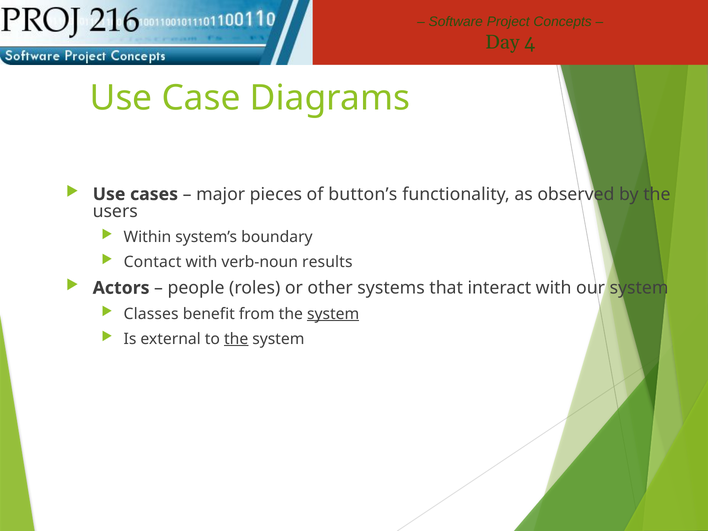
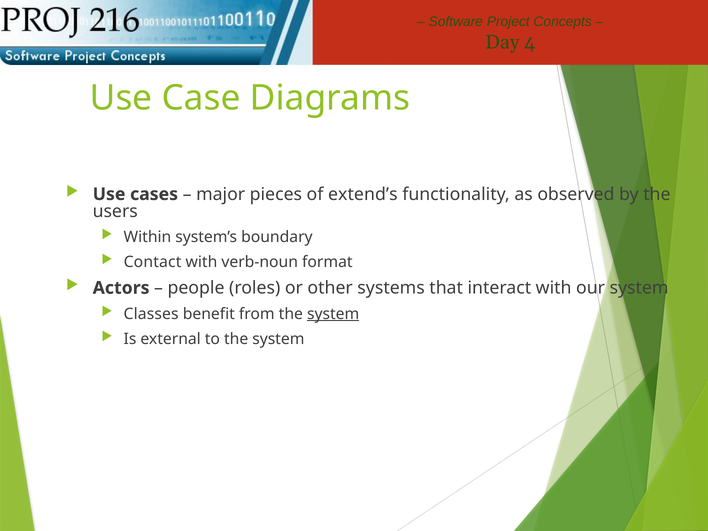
button’s: button’s -> extend’s (363, 194)
results: results -> format (327, 262)
the underline: present -> none (236, 339)
